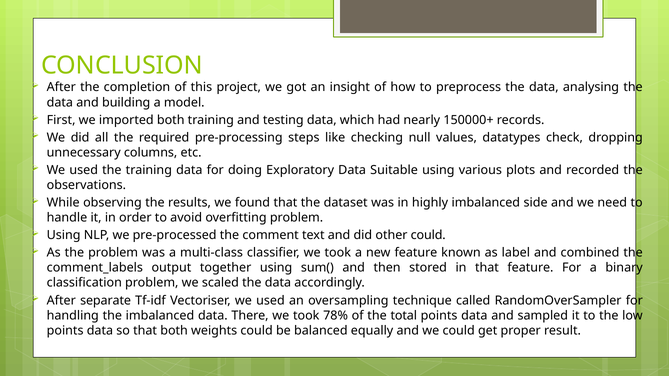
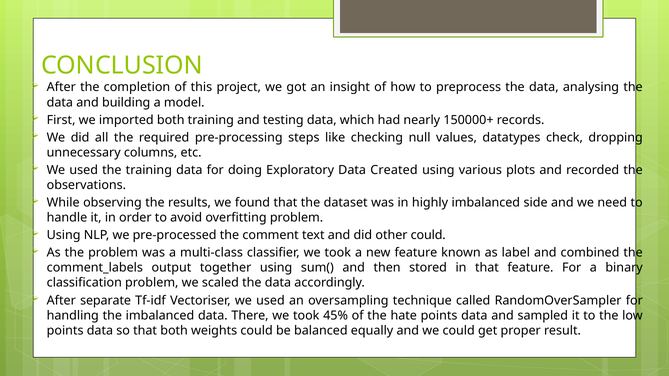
Suitable: Suitable -> Created (394, 170)
78%: 78% -> 45% (336, 316)
total: total -> hate (404, 316)
